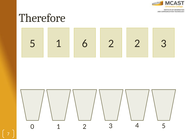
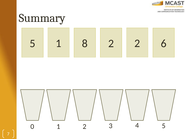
Therefore: Therefore -> Summary (42, 18)
3: 3 -> 6 (164, 43)
6: 6 -> 8 (85, 43)
